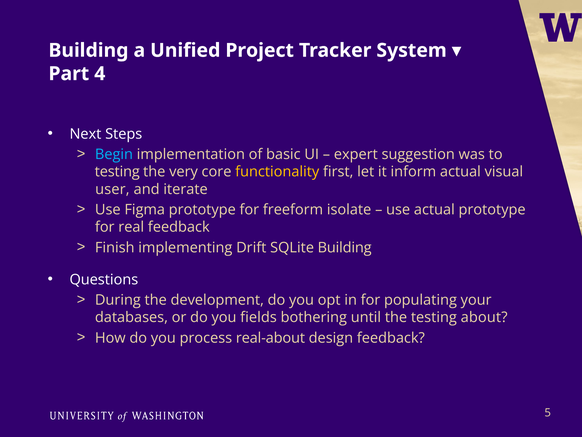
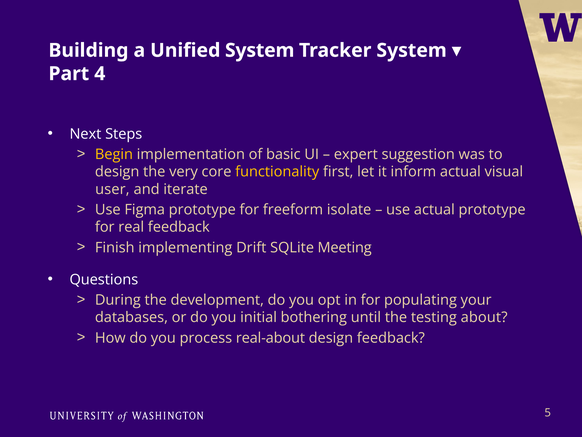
Unified Project: Project -> System (260, 50)
Begin colour: light blue -> yellow (114, 154)
testing: testing -> design (117, 172)
SQLite Building: Building -> Meeting (345, 247)
fields: fields -> initial (259, 317)
